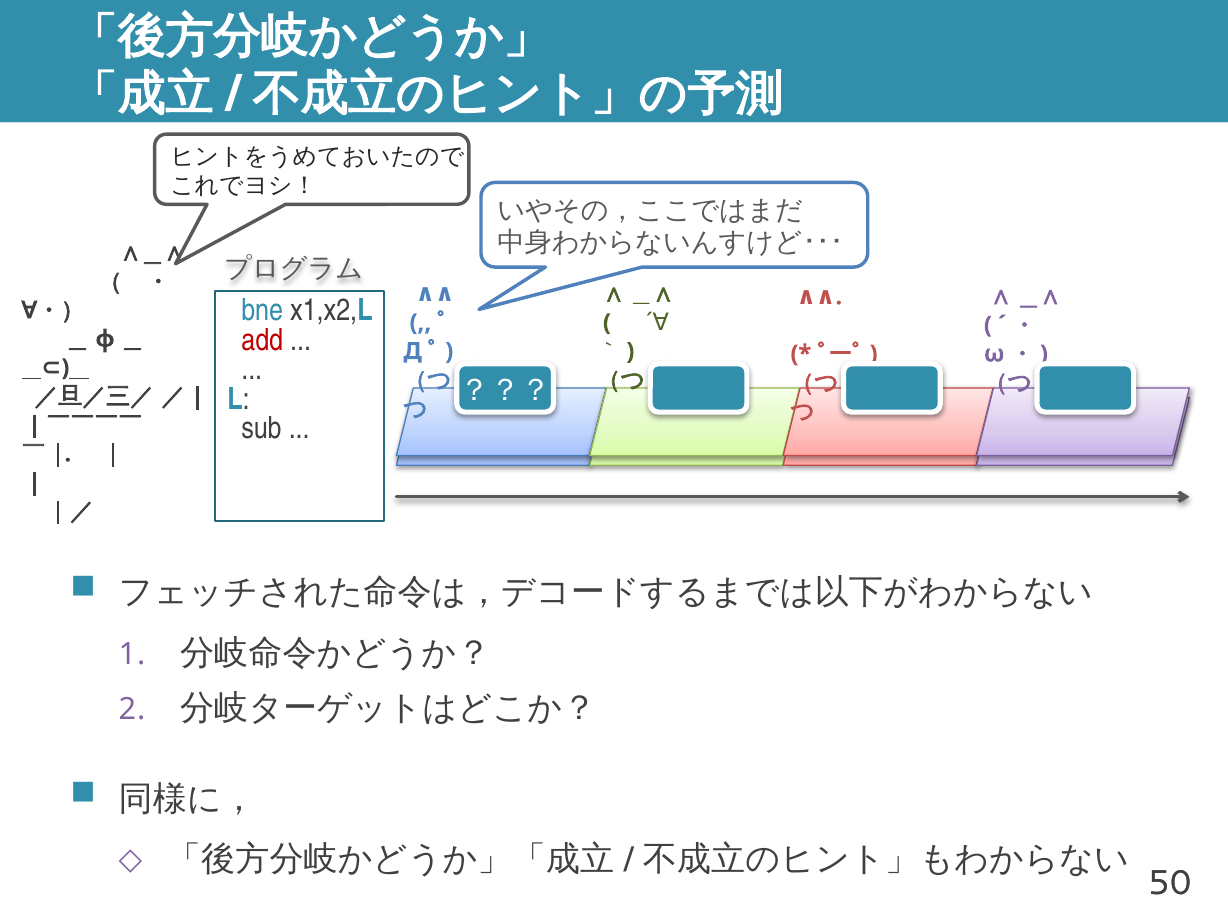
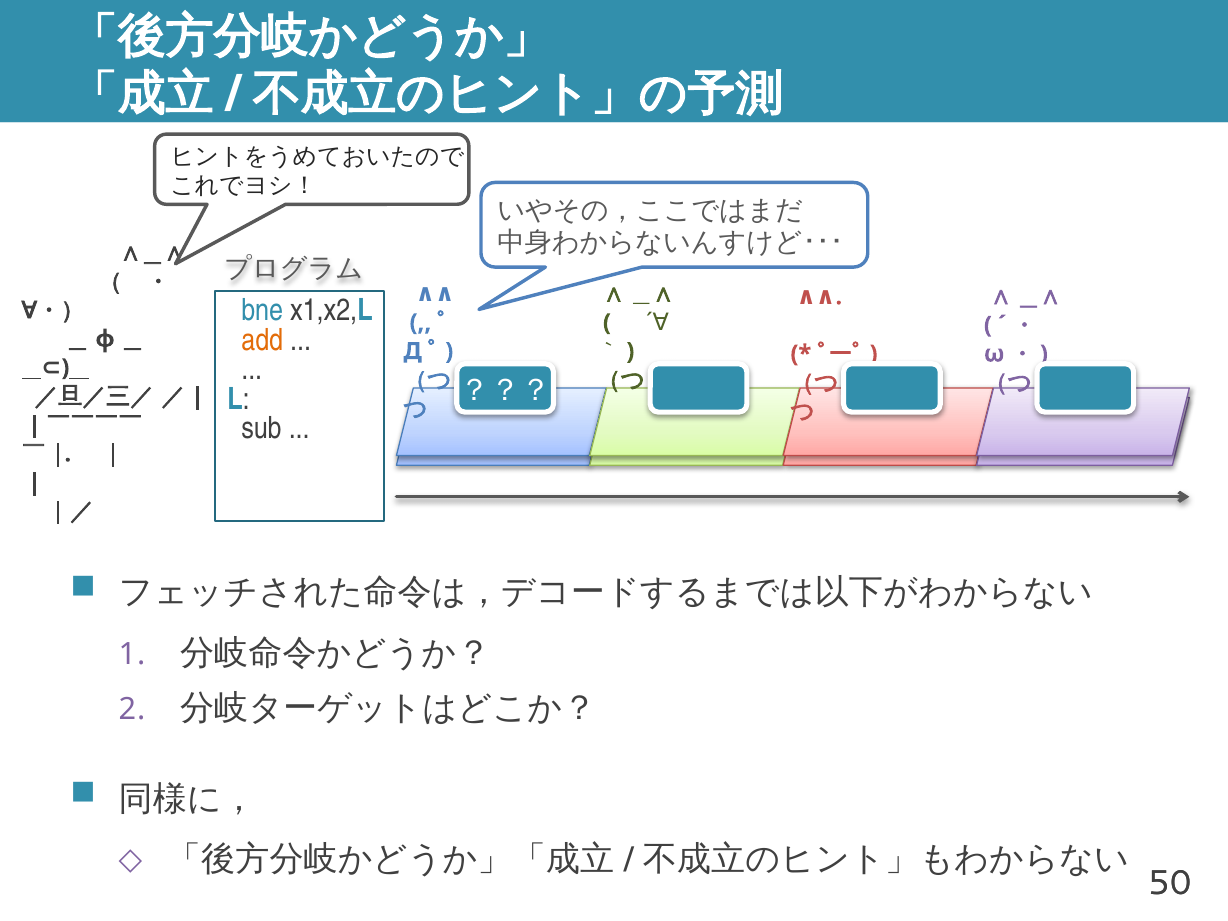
add colour: red -> orange (262, 340)
